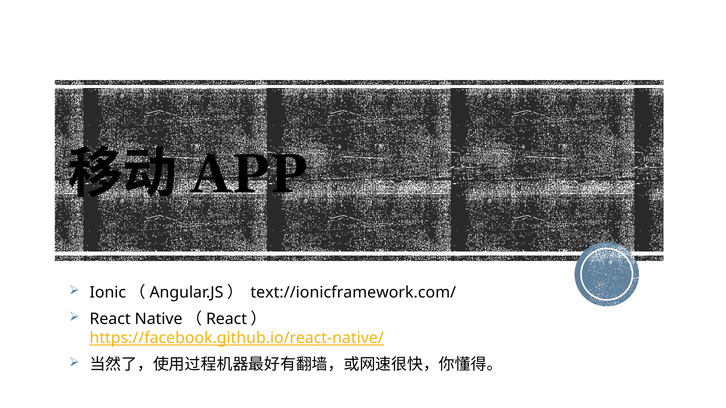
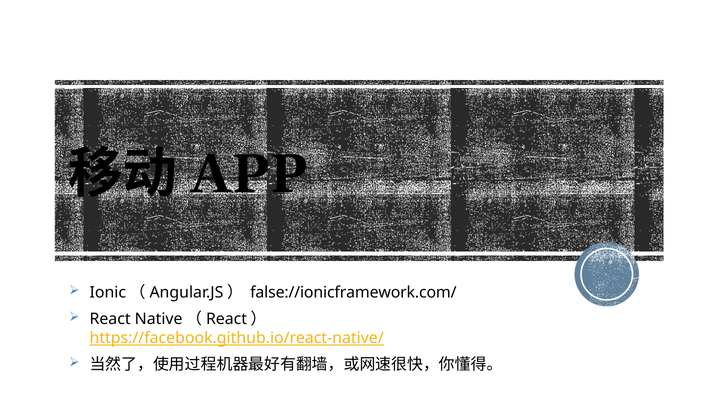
text://ionicframework.com/: text://ionicframework.com/ -> false://ionicframework.com/ (353, 293)
